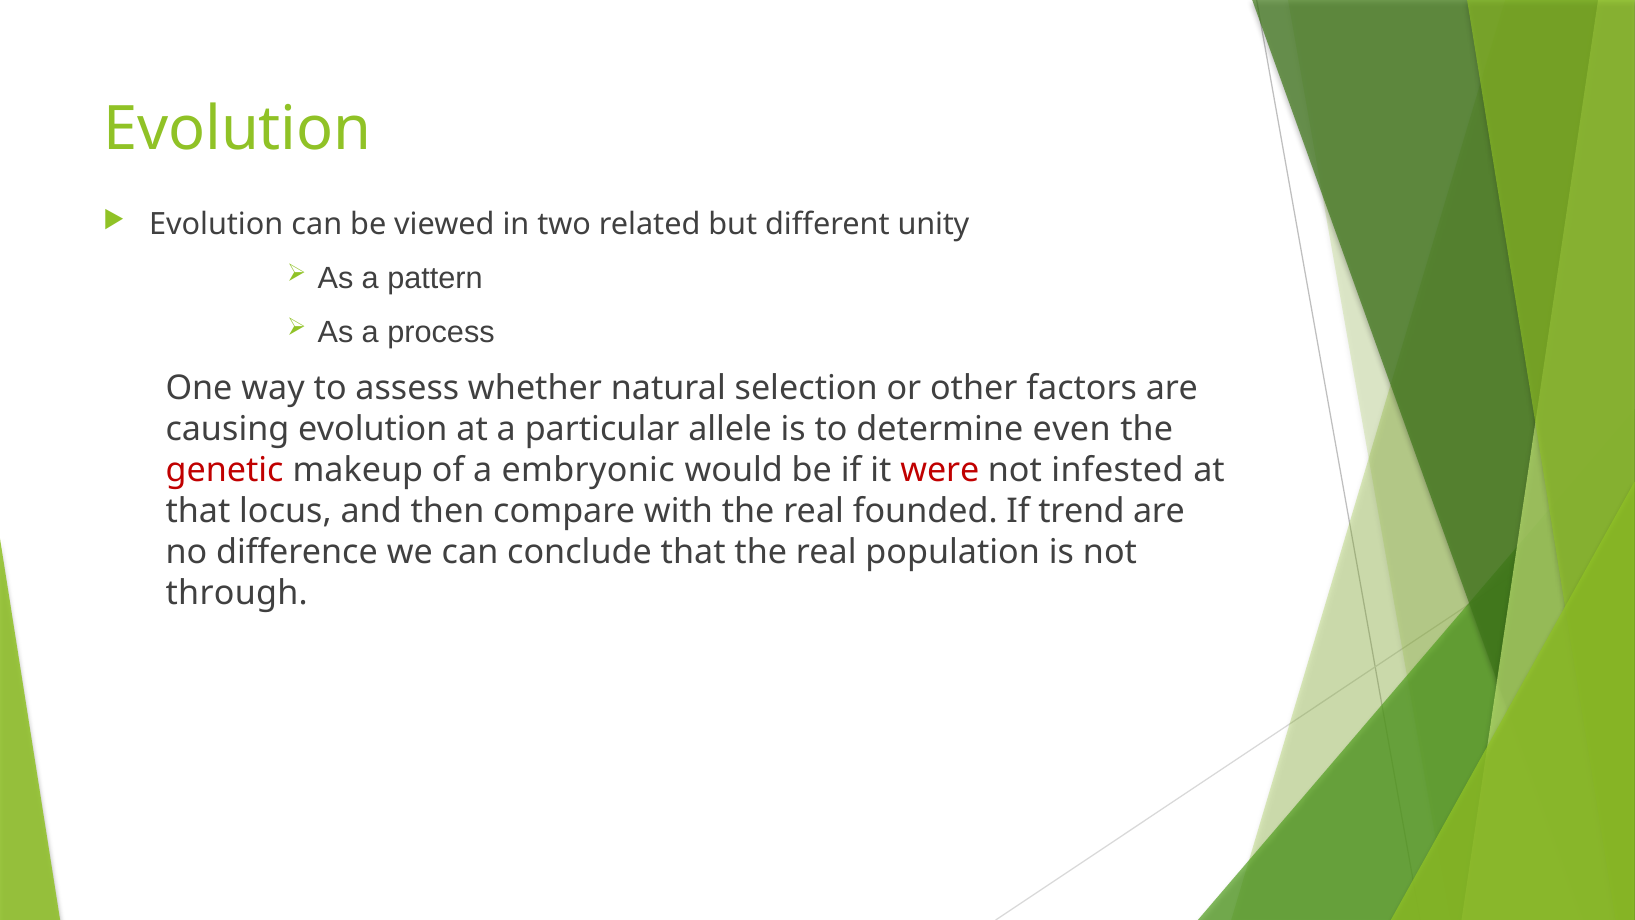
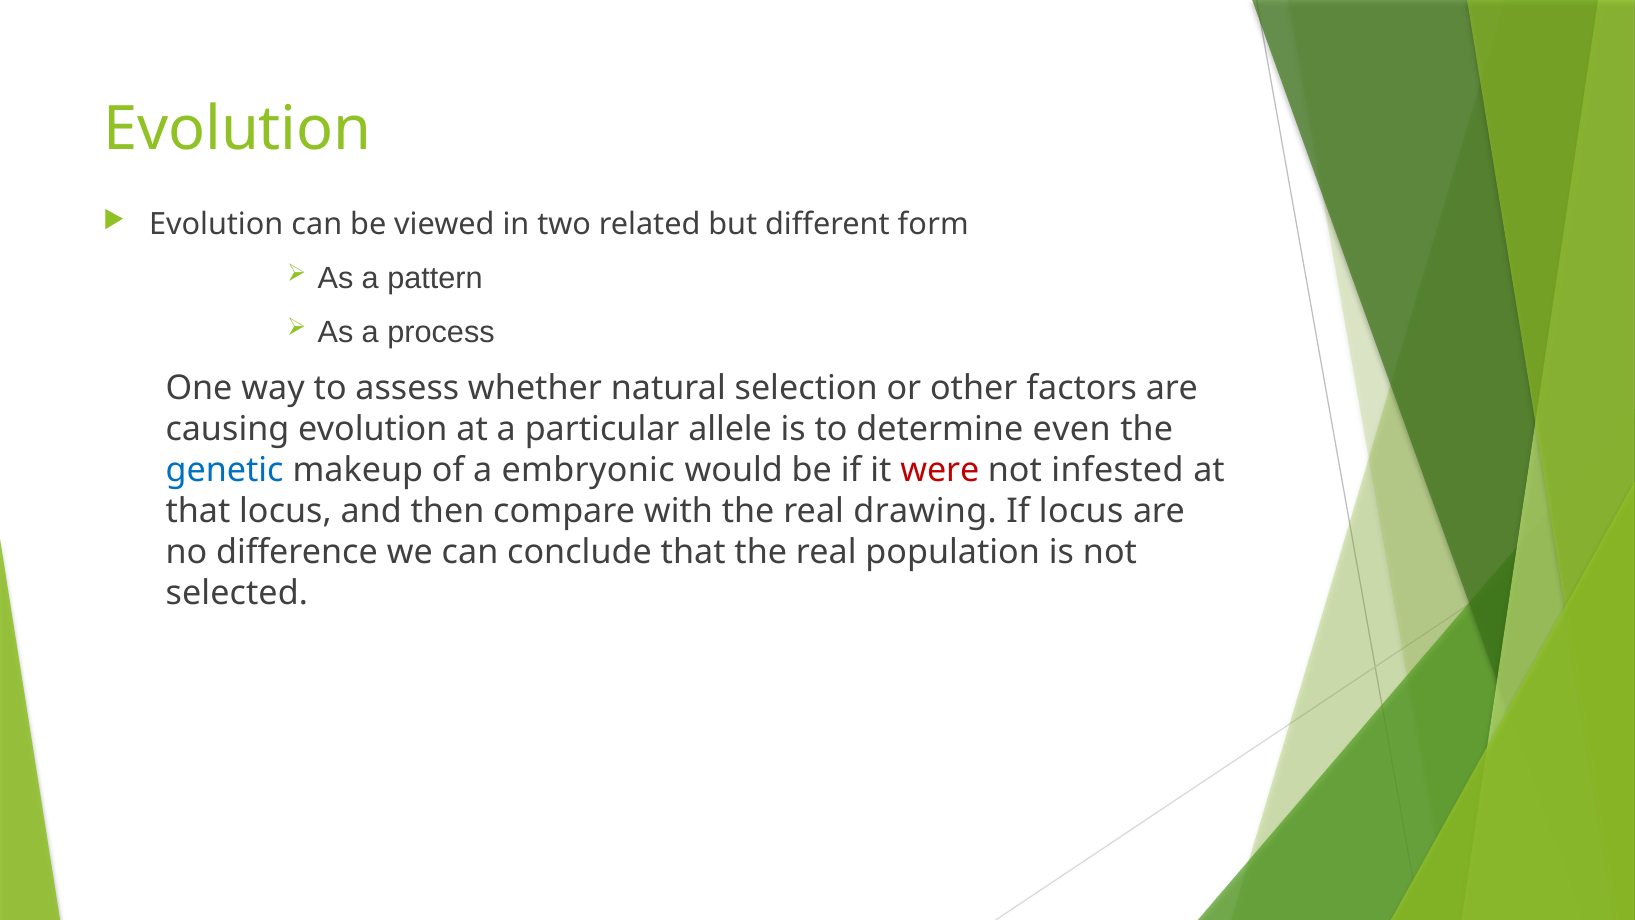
unity: unity -> form (933, 224)
genetic colour: red -> blue (225, 470)
founded: founded -> drawing (925, 511)
If trend: trend -> locus (1081, 511)
through: through -> selected (237, 593)
